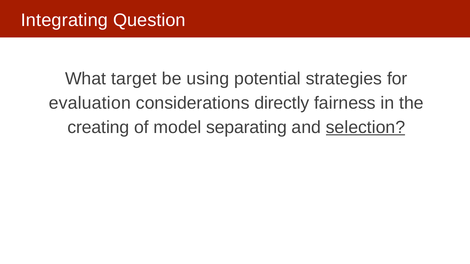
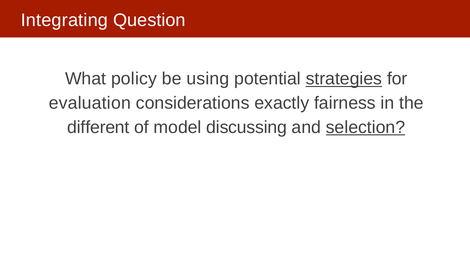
target: target -> policy (134, 79)
strategies underline: none -> present (344, 79)
directly: directly -> exactly (282, 103)
creating: creating -> different (98, 128)
separating: separating -> discussing (247, 128)
